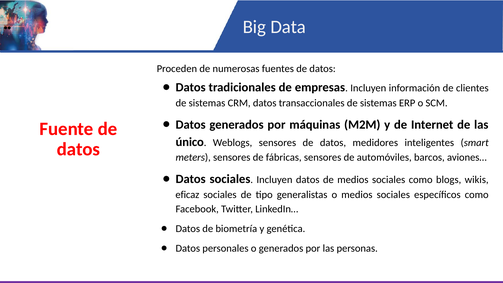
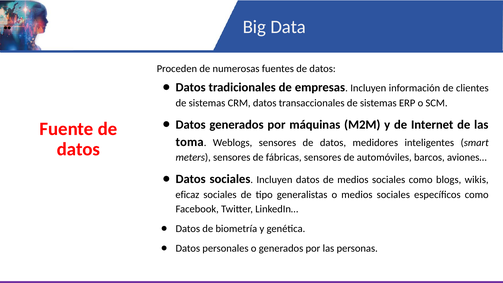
único: único -> toma (190, 142)
